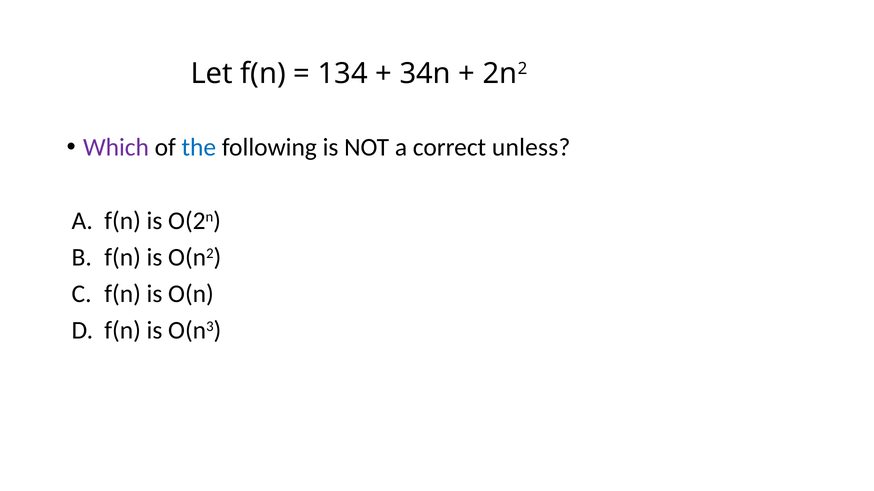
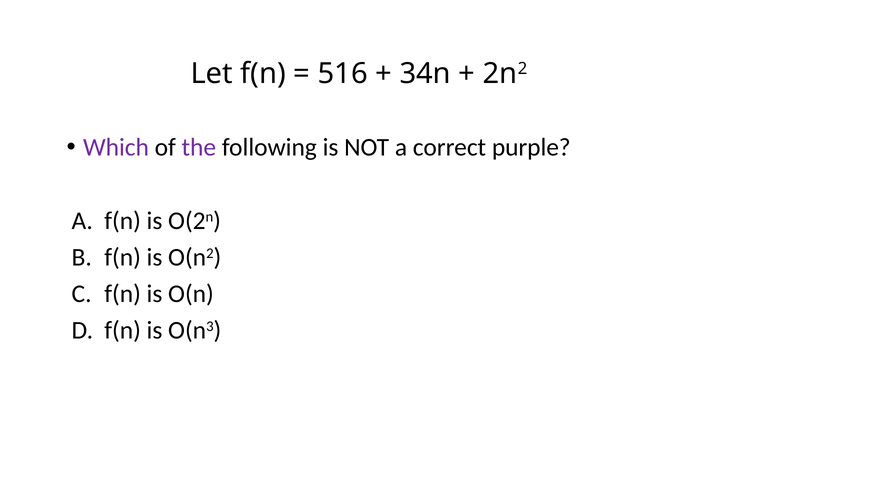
134: 134 -> 516 (343, 74)
the colour: blue -> purple (199, 148)
unless: unless -> purple (531, 148)
